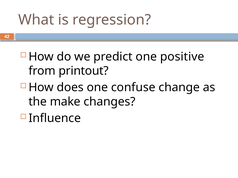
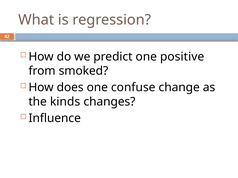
printout: printout -> smoked (84, 71)
make: make -> kinds (65, 102)
